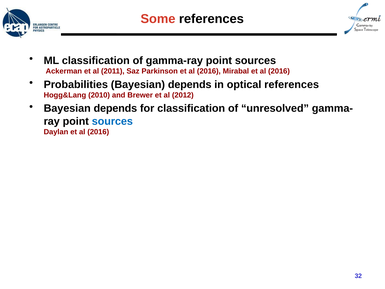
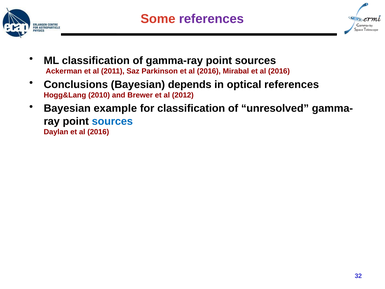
references colour: black -> purple (211, 19)
Probabilities: Probabilities -> Conclusions (76, 84)
depends: depends -> example (115, 108)
